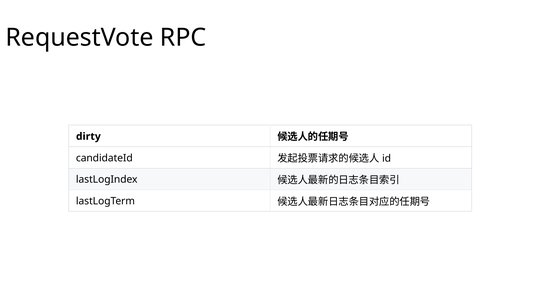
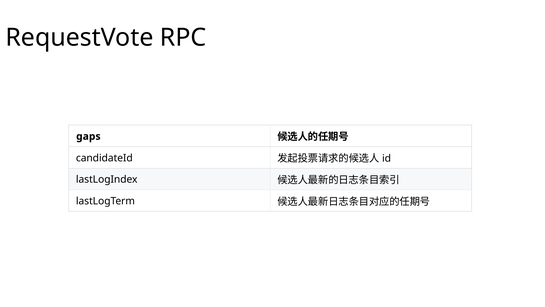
dirty: dirty -> gaps (88, 136)
